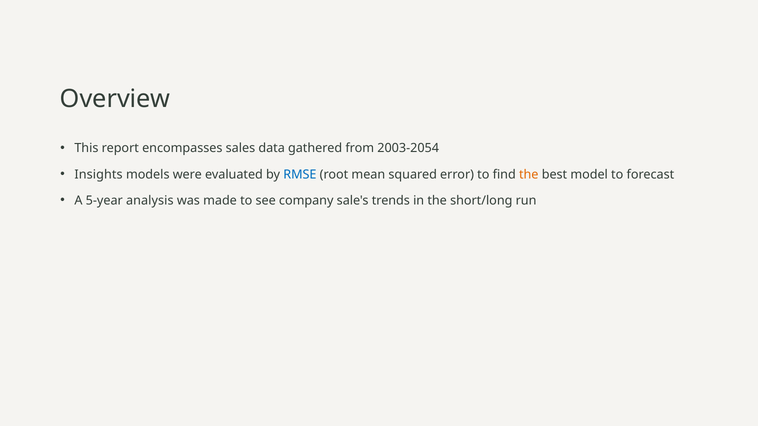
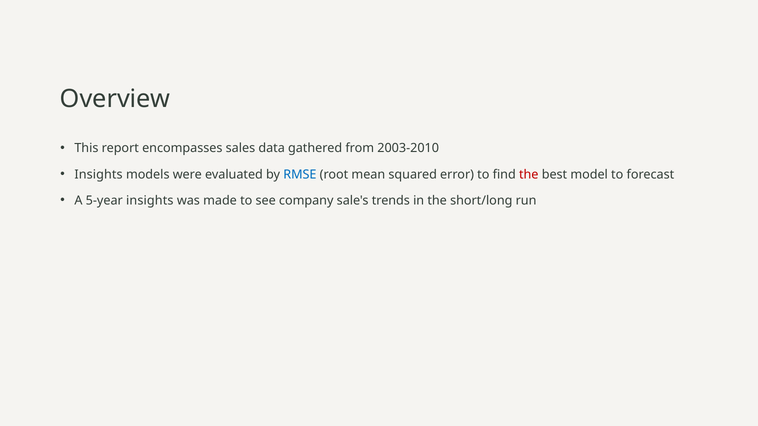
2003-2054: 2003-2054 -> 2003-2010 (408, 148)
the colour: orange -> red (529, 175)
5-year analysis: analysis -> insights (150, 201)
